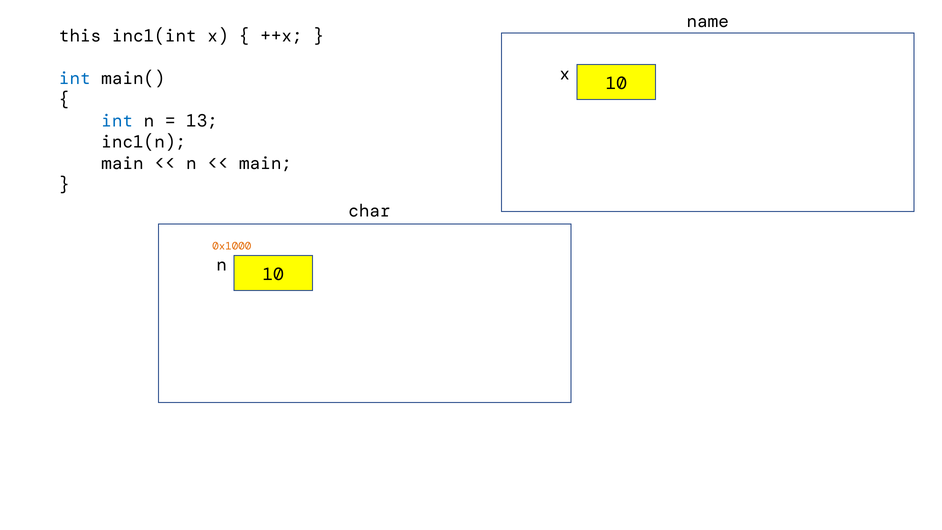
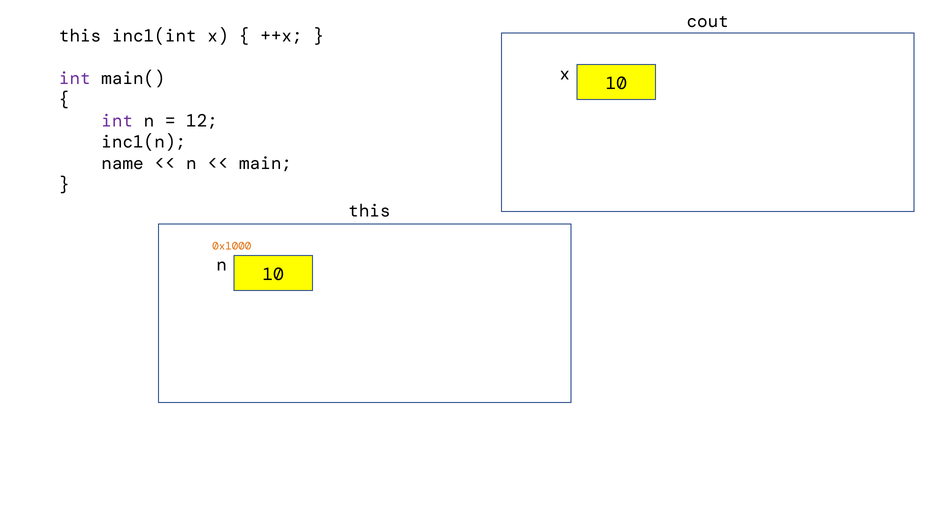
name: name -> cout (708, 21)
int colour: blue -> purple (75, 78)
int colour: blue -> purple (117, 121)
13: 13 -> 12 (202, 121)
main: main -> name (123, 163)
char: char -> this (369, 211)
